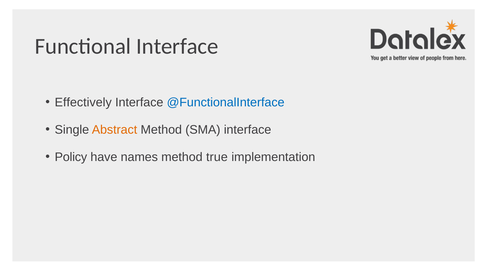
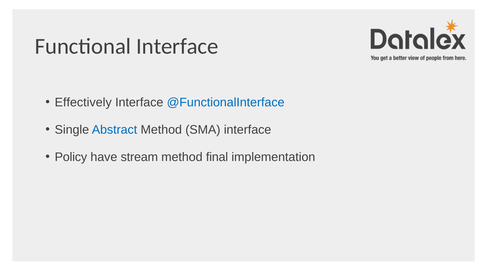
Abstract colour: orange -> blue (115, 130)
names: names -> stream (139, 157)
true: true -> final (217, 157)
